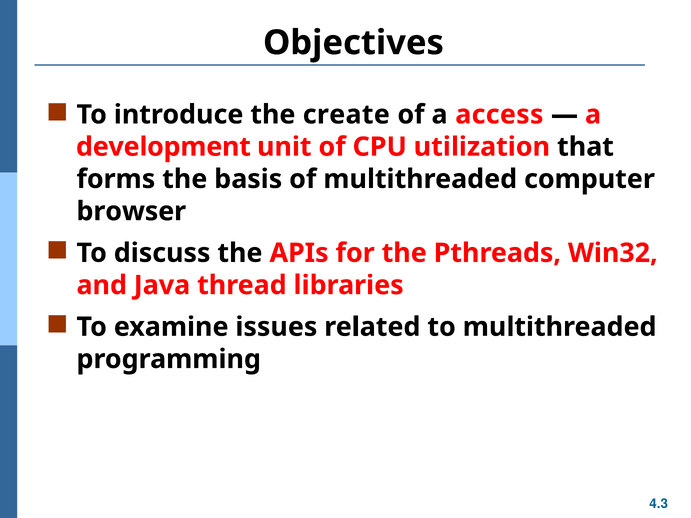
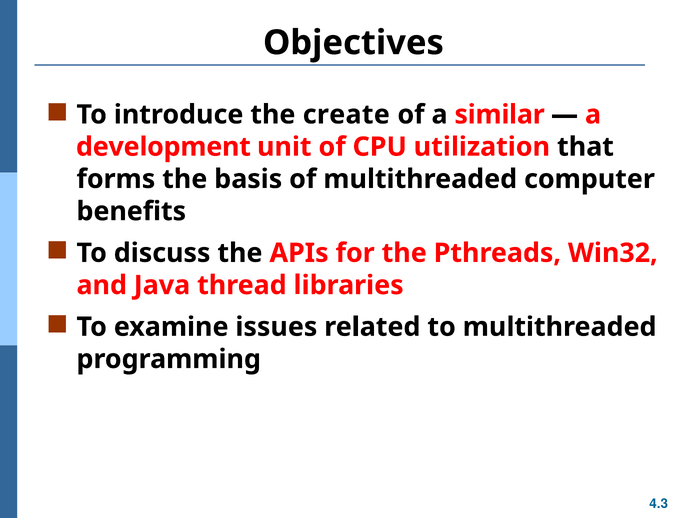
access: access -> similar (500, 115)
browser: browser -> benefits (131, 211)
